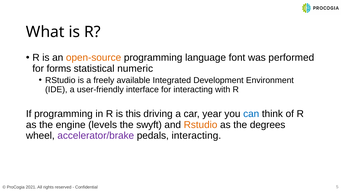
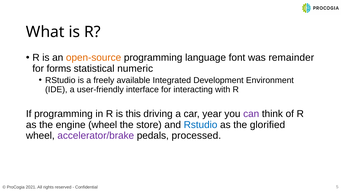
performed: performed -> remainder (291, 58)
can colour: blue -> purple (251, 114)
engine levels: levels -> wheel (103, 125)
swyft: swyft -> store (149, 125)
Rstudio colour: orange -> blue (201, 125)
degrees: degrees -> glorified (268, 125)
pedals interacting: interacting -> processed (196, 135)
